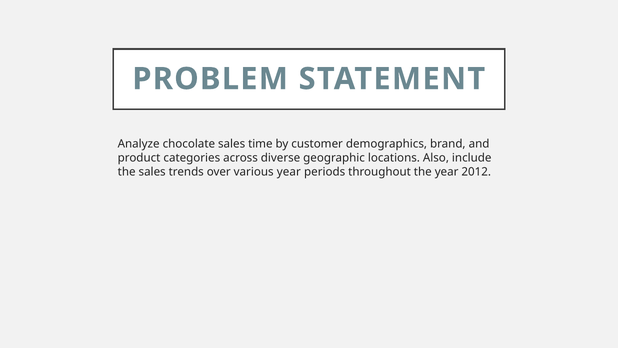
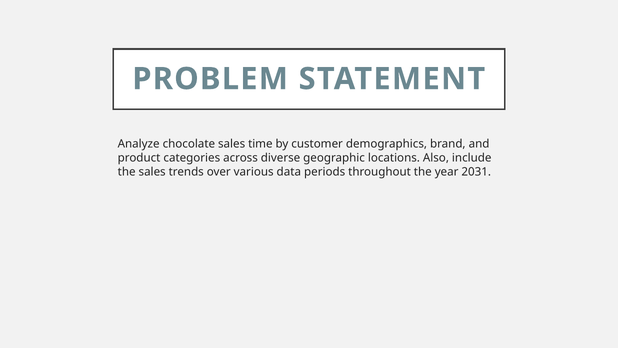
various year: year -> data (289, 172)
2012: 2012 -> 2031 (476, 172)
